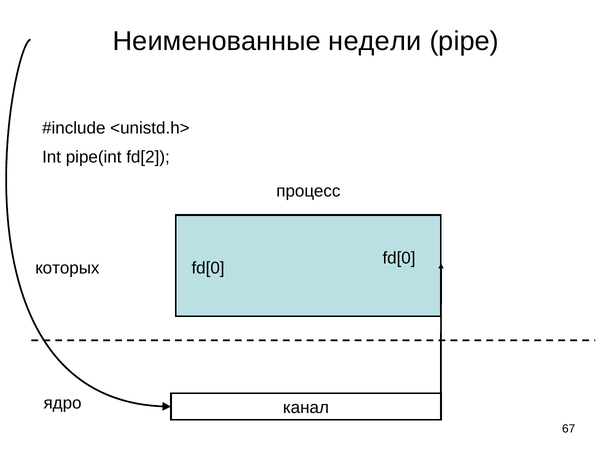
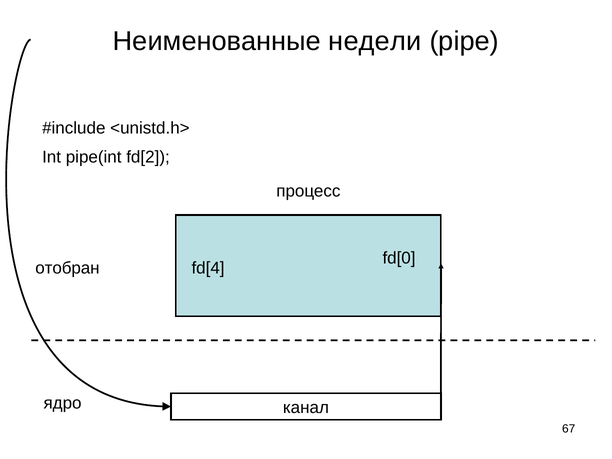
которых: которых -> отобран (67, 268)
fd[0: fd[0 -> fd[4 (208, 268)
